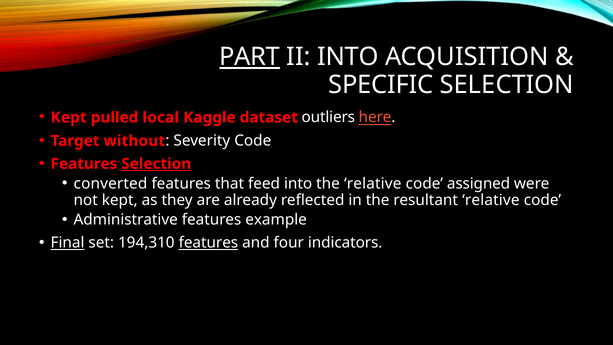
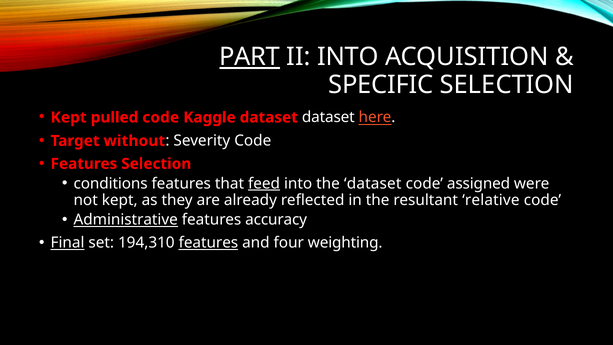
pulled local: local -> code (161, 117)
dataset outliers: outliers -> dataset (328, 117)
Selection underline: present -> none (156, 164)
converted: converted -> conditions (111, 183)
feed underline: none -> present (264, 183)
the relative: relative -> dataset (373, 183)
Administrative underline: none -> present (126, 220)
example: example -> accuracy (276, 220)
indicators: indicators -> weighting (345, 243)
